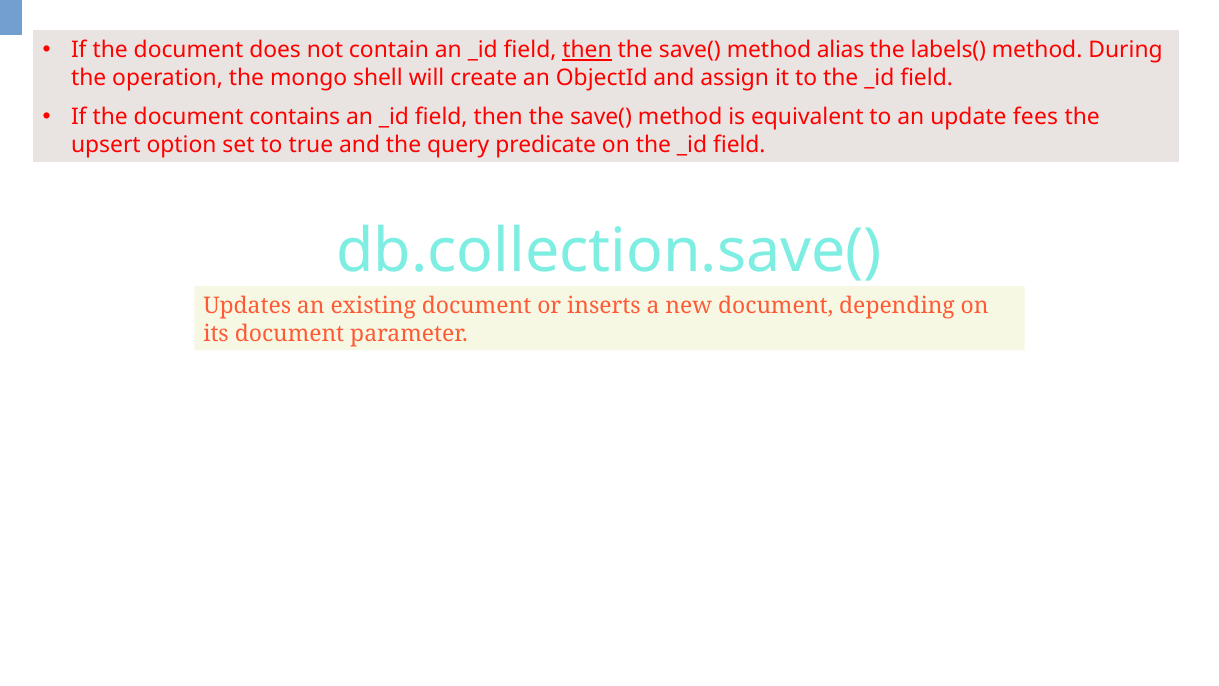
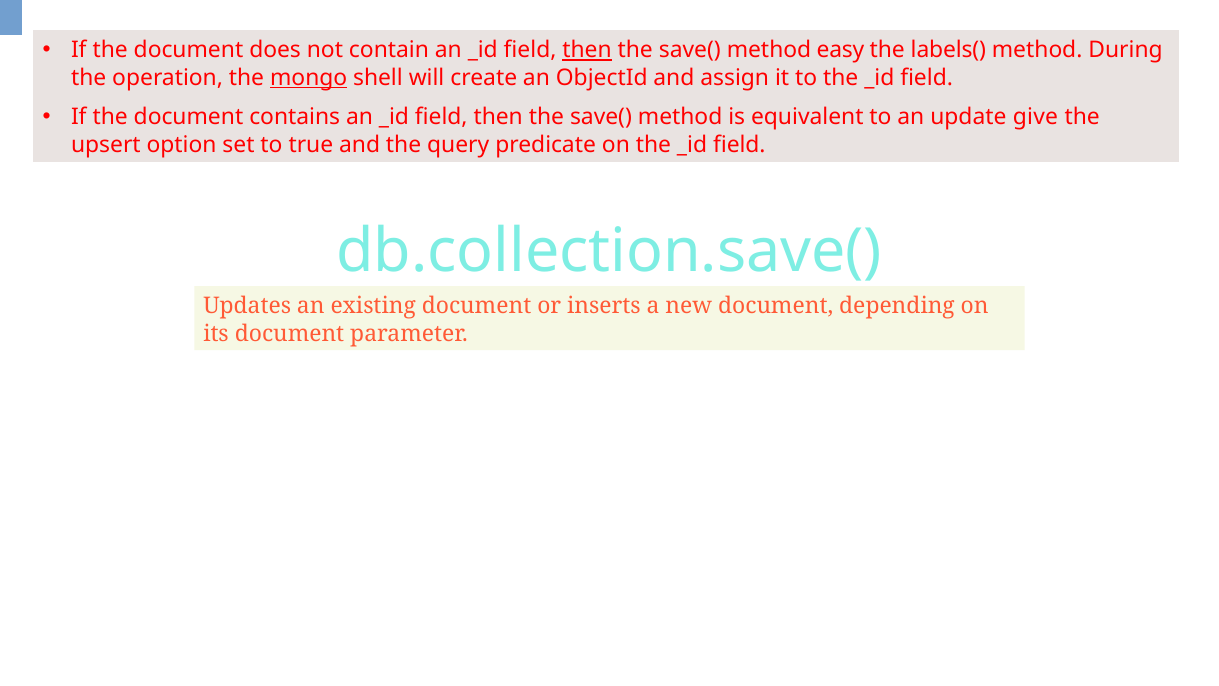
alias: alias -> easy (841, 50)
mongo underline: none -> present (309, 78)
fees: fees -> give (1035, 117)
